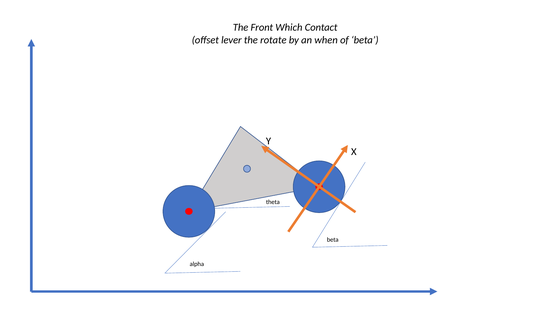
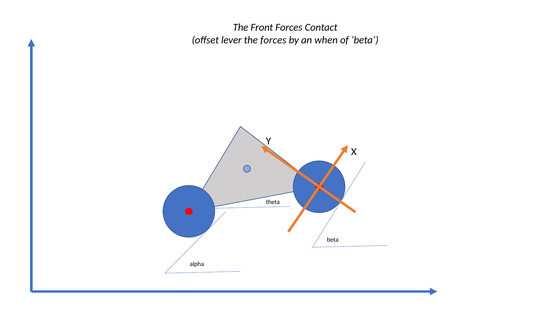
Front Which: Which -> Forces (289, 27)
the rotate: rotate -> forces (273, 40)
